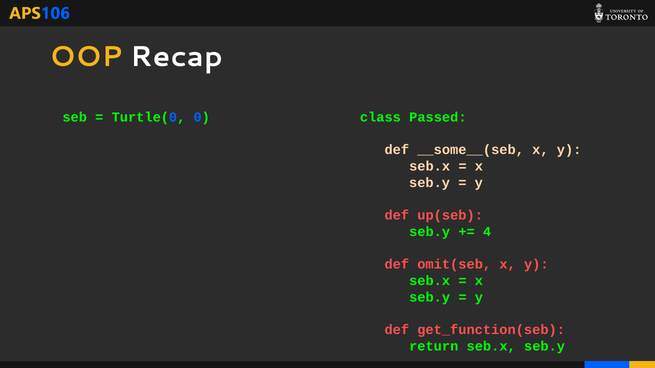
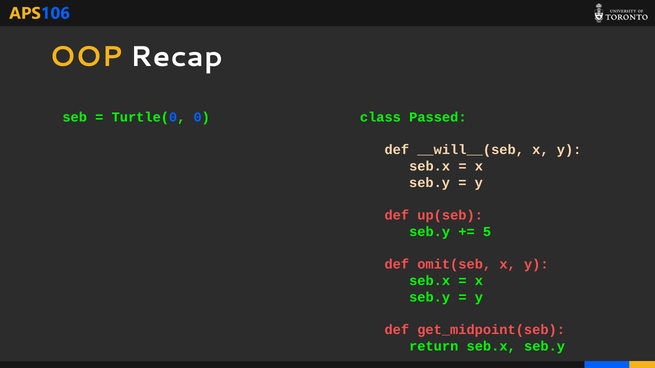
__some__(seb: __some__(seb -> __will__(seb (471, 150)
4: 4 -> 5 (487, 232)
get_function(seb: get_function(seb -> get_midpoint(seb (491, 330)
